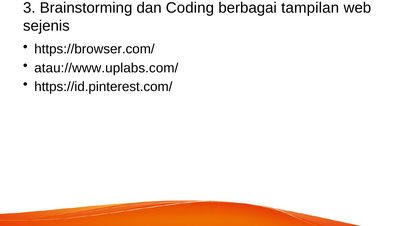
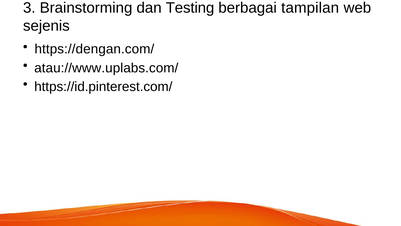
Coding: Coding -> Testing (190, 8)
https://browser.com/: https://browser.com/ -> https://dengan.com/ (94, 49)
